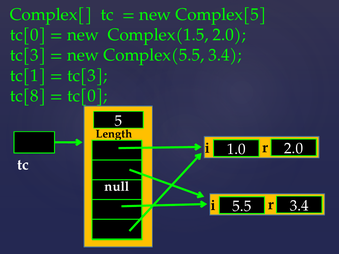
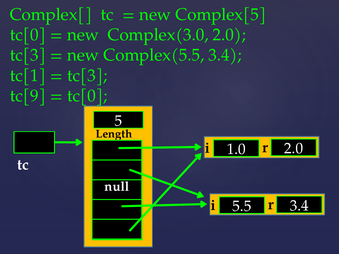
Complex(1.5: Complex(1.5 -> Complex(3.0 (158, 35)
tc[8: tc[8 -> tc[9 (28, 96)
